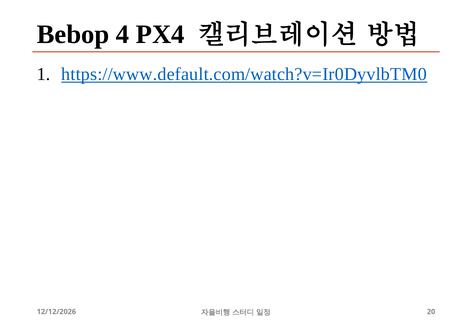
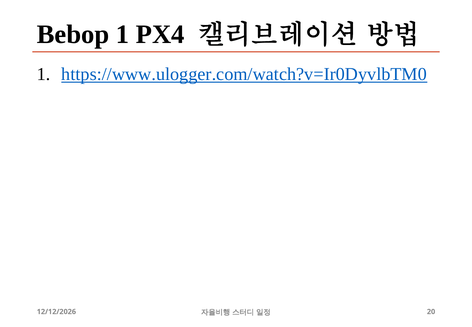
Bebop 4: 4 -> 1 (123, 34)
https://www.default.com/watch?v=Ir0DyvlbTM0: https://www.default.com/watch?v=Ir0DyvlbTM0 -> https://www.ulogger.com/watch?v=Ir0DyvlbTM0 (244, 74)
